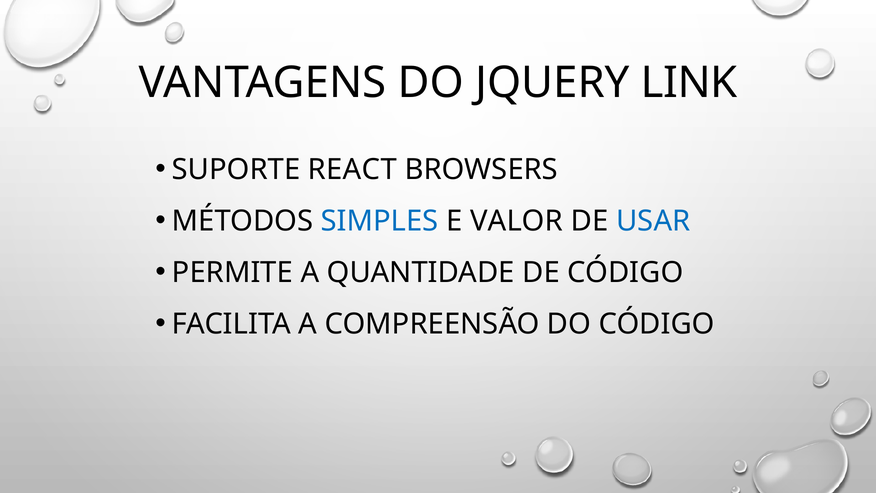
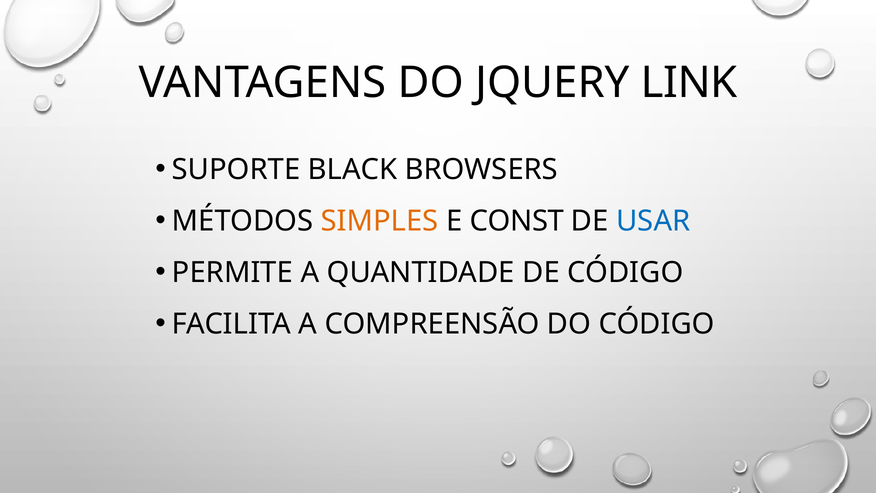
REACT: REACT -> BLACK (353, 169)
SIMPLES colour: blue -> orange (380, 221)
VALOR: VALOR -> CONST (517, 221)
